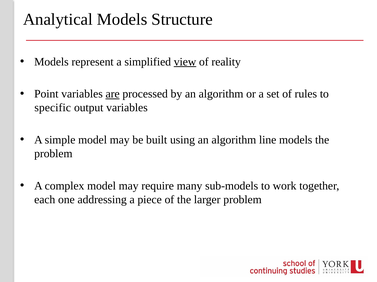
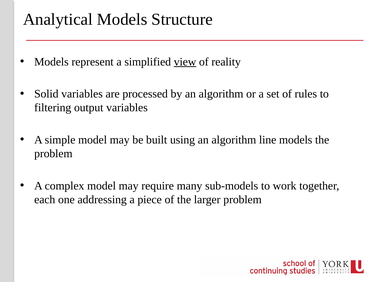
Point: Point -> Solid (46, 94)
are underline: present -> none (113, 94)
specific: specific -> filtering (53, 108)
